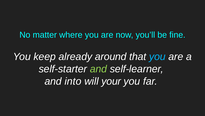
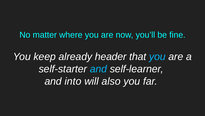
around: around -> header (111, 56)
and colour: light green -> light blue (98, 69)
your: your -> also (111, 81)
